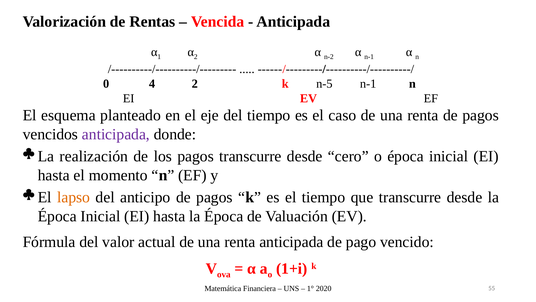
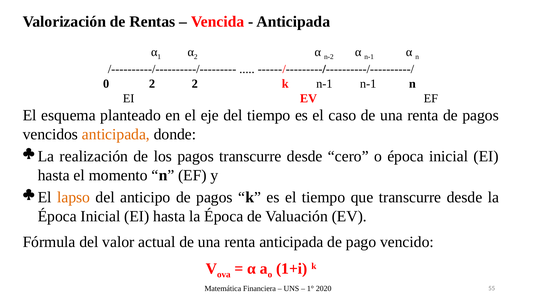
0 4: 4 -> 2 (152, 84)
k n-5: n-5 -> n-1 (324, 84)
anticipada colour: purple -> orange (116, 134)
